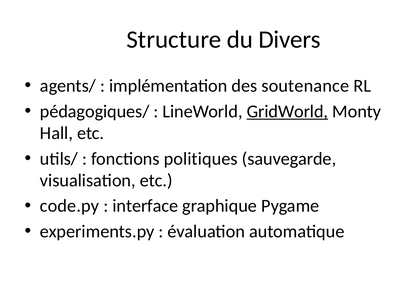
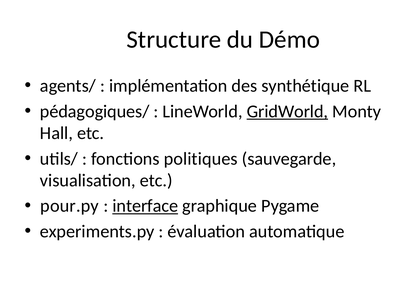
Divers: Divers -> Démo (289, 40)
soutenance: soutenance -> synthétique (305, 86)
code.py: code.py -> pour.py (70, 206)
interface underline: none -> present (145, 206)
